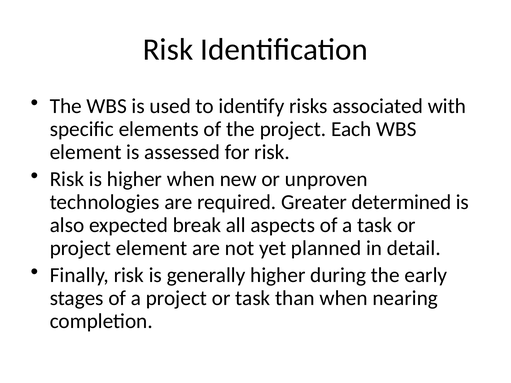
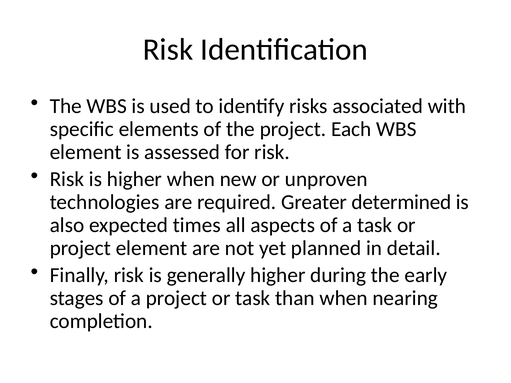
break: break -> times (197, 225)
